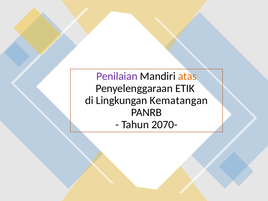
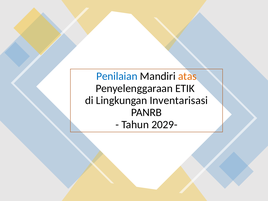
Penilaian colour: purple -> blue (117, 76)
Kematangan: Kematangan -> Inventarisasi (179, 100)
2070-: 2070- -> 2029- (164, 125)
